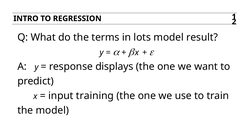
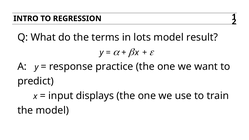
displays: displays -> practice (114, 67)
training: training -> displays (95, 96)
